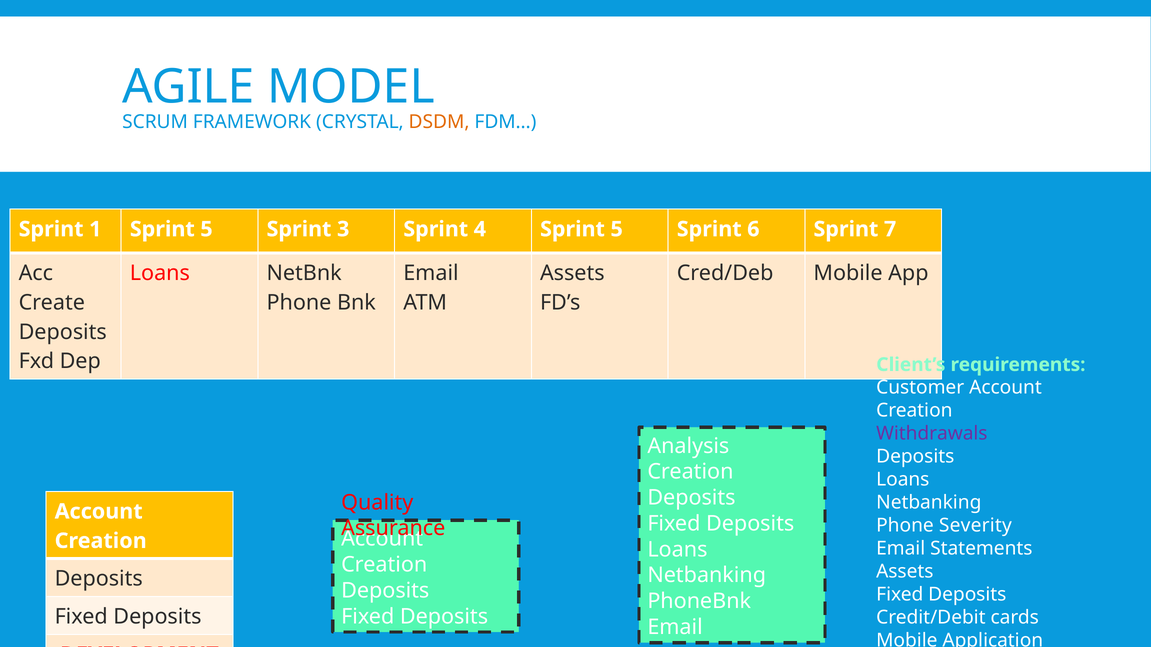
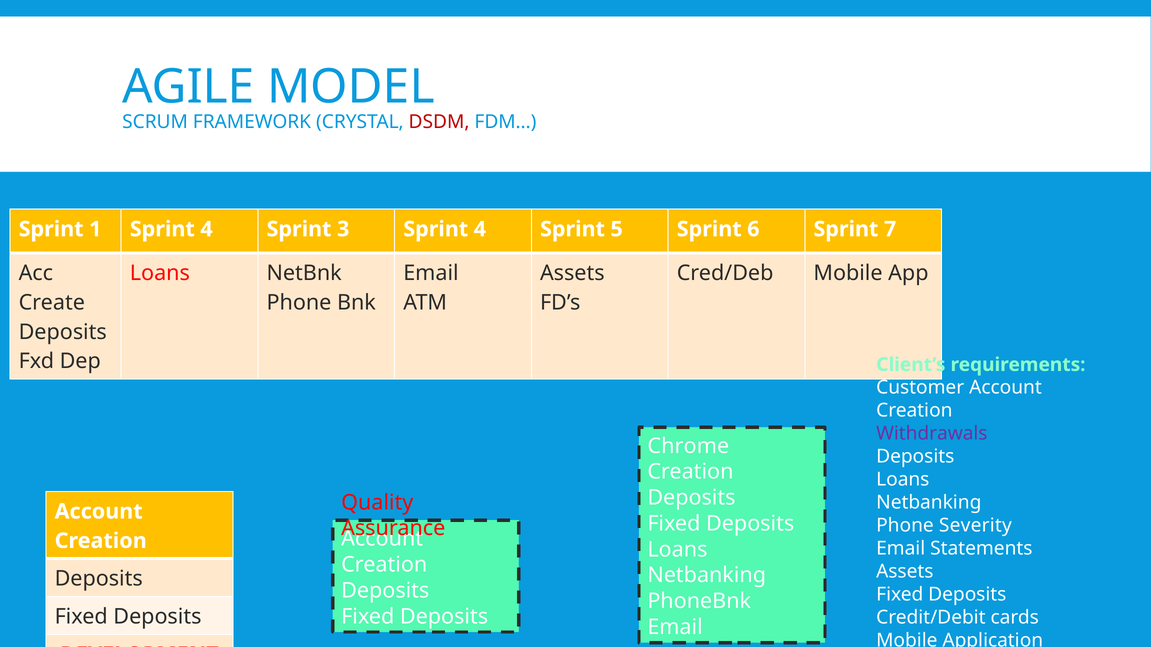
DSDM colour: orange -> red (439, 122)
1 Sprint 5: 5 -> 4 (206, 229)
Analysis: Analysis -> Chrome (688, 446)
